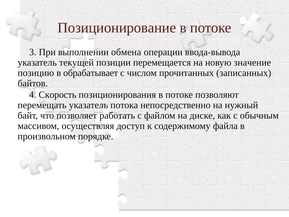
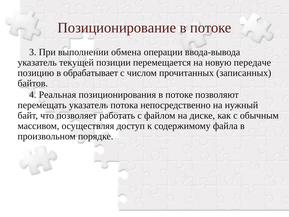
значение: значение -> передаче (252, 62)
Скорость: Скорость -> Реальная (57, 95)
